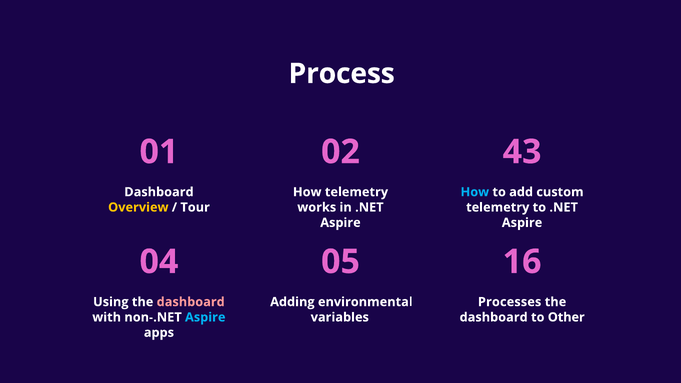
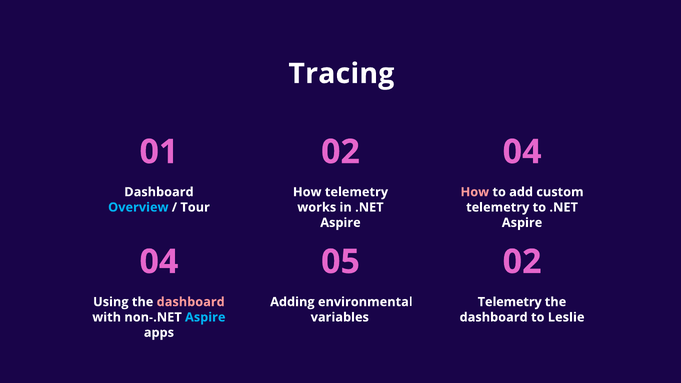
Process: Process -> Tracing (341, 74)
01 43: 43 -> 04 (522, 152)
How colour: light blue -> pink (475, 192)
Overview colour: yellow -> light blue (138, 207)
04 16: 16 -> 02 (522, 262)
Processes: Processes -> Telemetry (510, 302)
Other: Other -> Leslie (566, 317)
